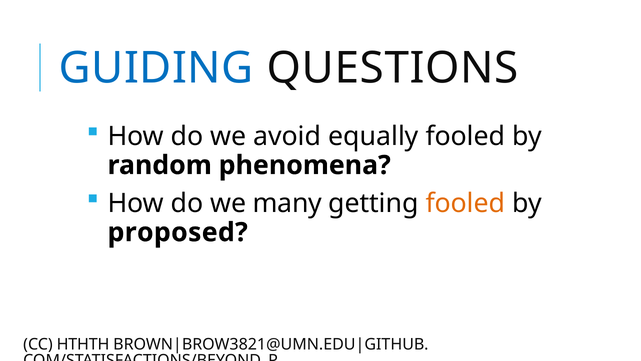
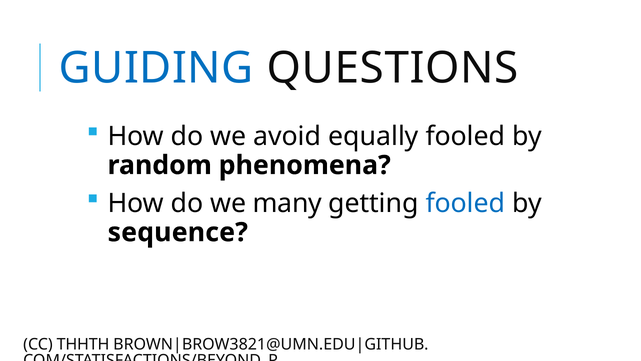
fooled colour: orange -> blue (465, 203)
proposed: proposed -> sequence (178, 232)
HTHTH: HTHTH -> THHTH (83, 344)
